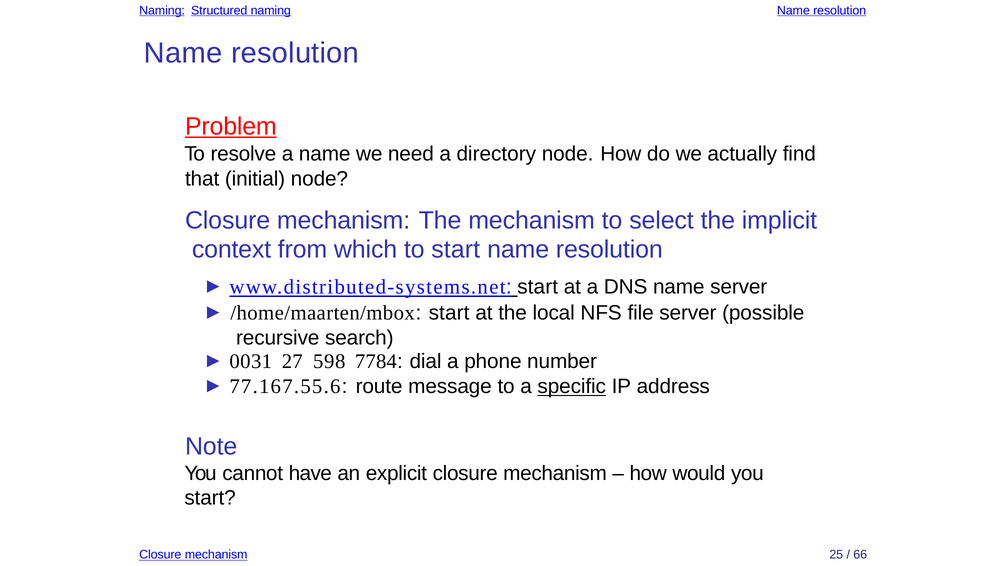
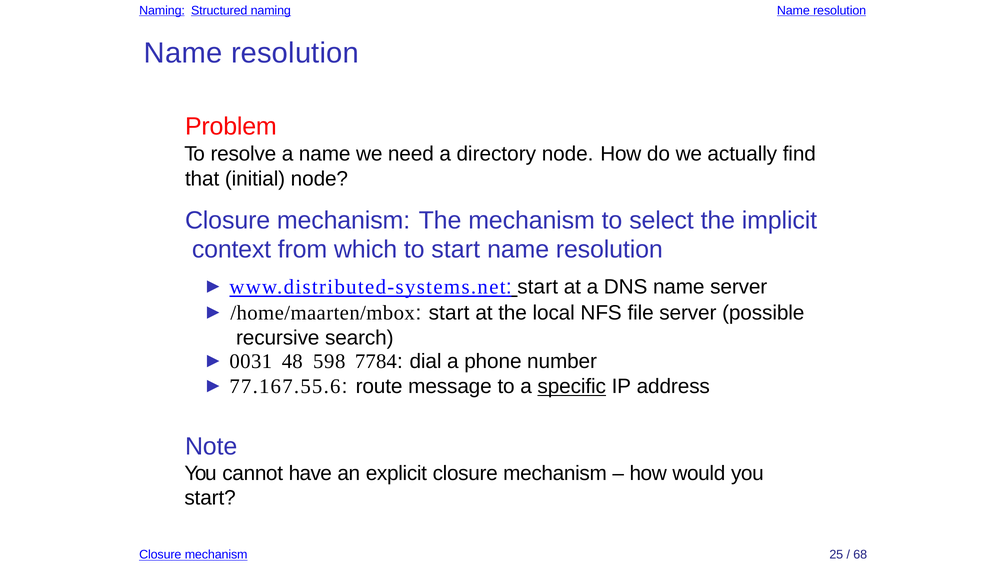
Problem underline: present -> none (231, 126)
27: 27 -> 48 (292, 362)
66: 66 -> 68 (860, 555)
